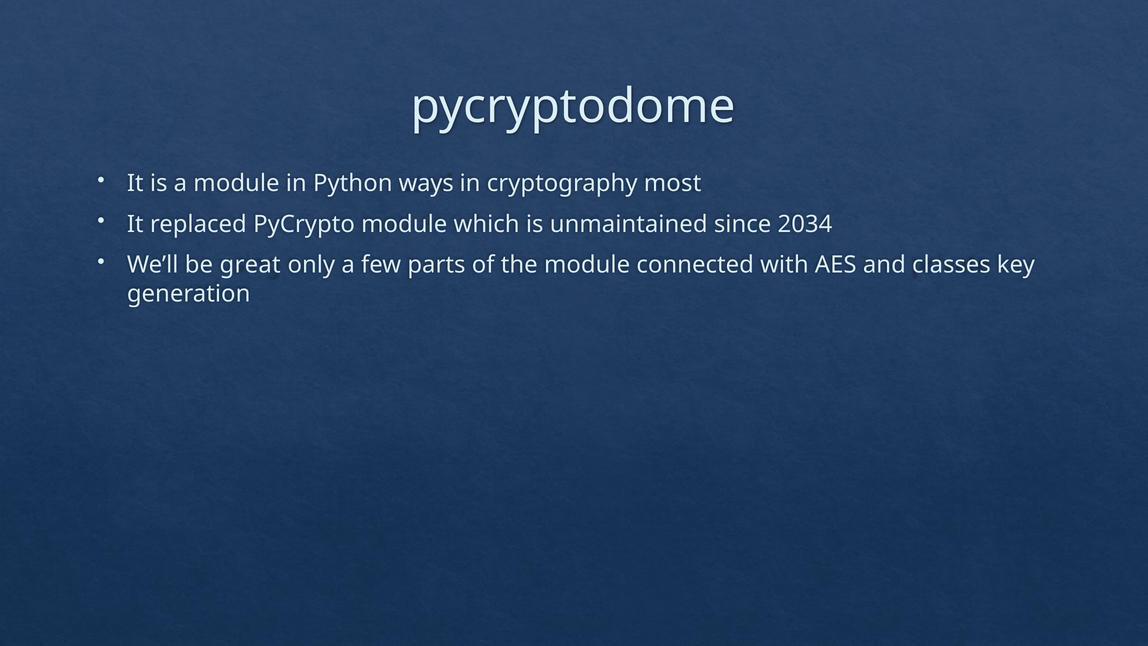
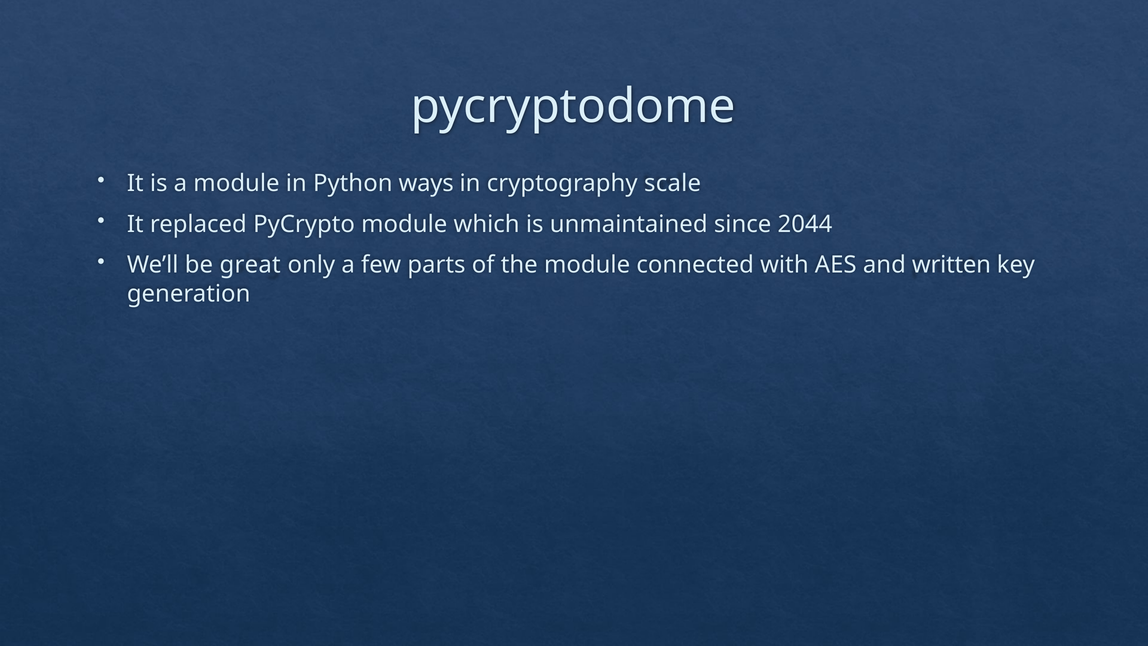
most: most -> scale (673, 183)
2034: 2034 -> 2044 (805, 224)
classes: classes -> written (951, 265)
